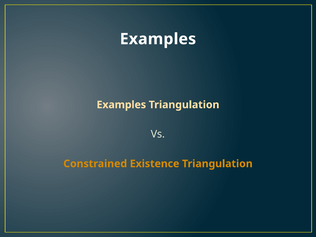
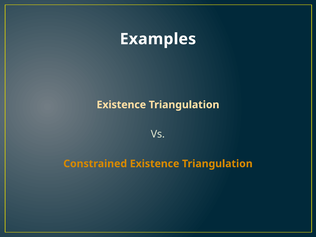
Examples: Examples -> Existence (121, 105)
